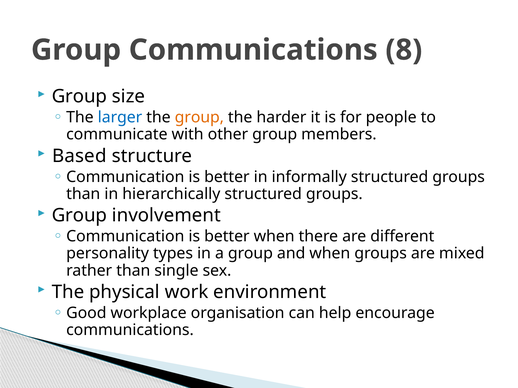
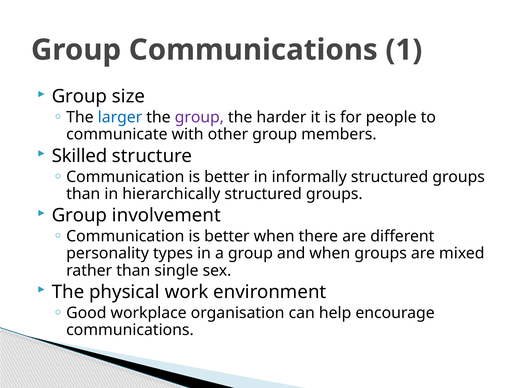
8: 8 -> 1 (404, 50)
group colour: orange -> purple (199, 117)
Based: Based -> Skilled (80, 156)
